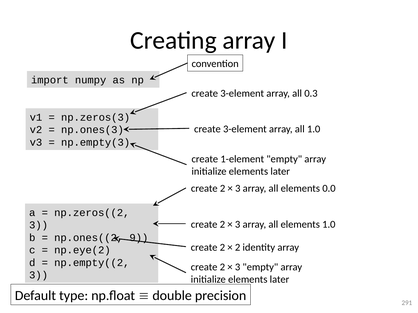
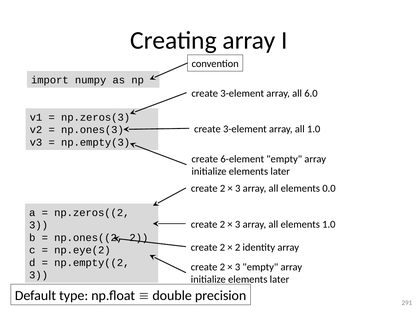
0.3: 0.3 -> 6.0 (311, 93)
1-element: 1-element -> 6-element (242, 159)
np.ones((2 9: 9 -> 2 (139, 238)
